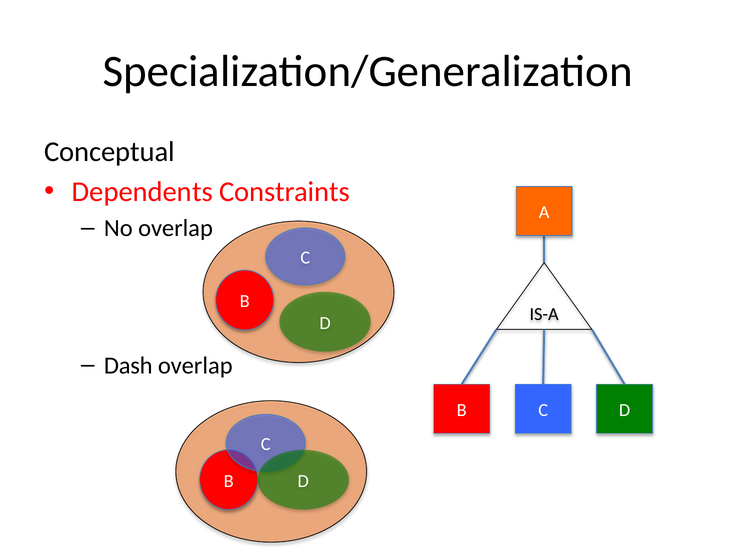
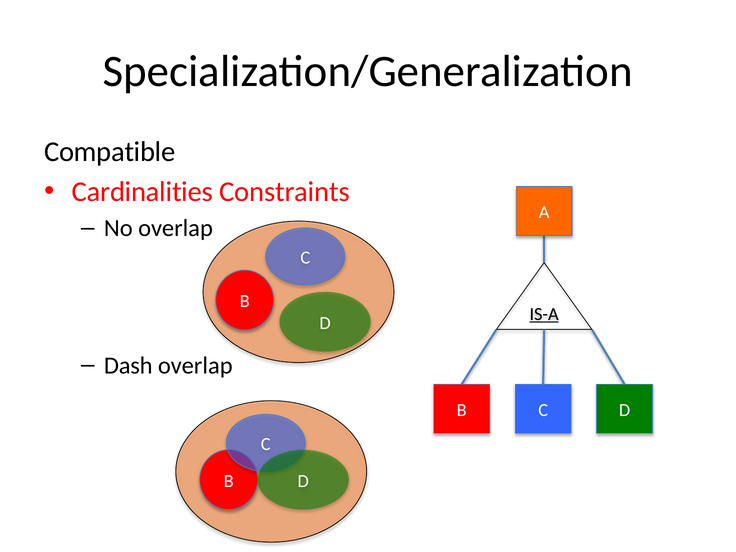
Conceptual: Conceptual -> Compatible (110, 152)
Dependents: Dependents -> Cardinalities (142, 192)
IS-A underline: none -> present (544, 314)
